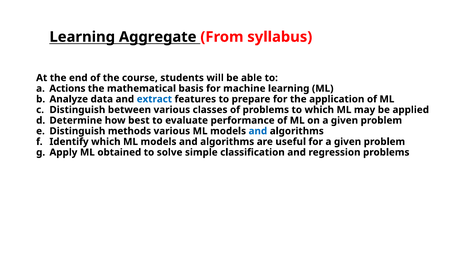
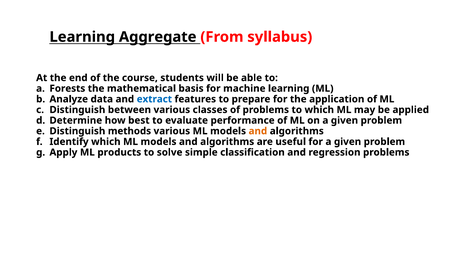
Actions: Actions -> Forests (67, 89)
and colour: blue -> orange (258, 131)
obtained: obtained -> products (119, 153)
